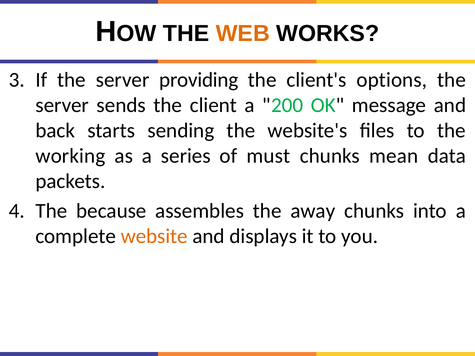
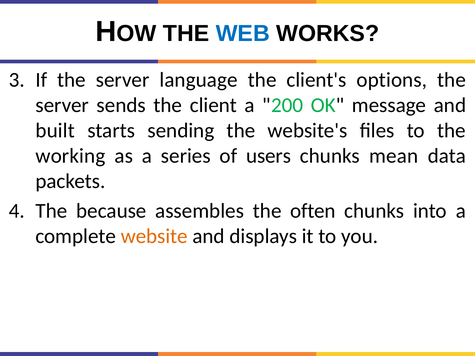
WEB colour: orange -> blue (243, 34)
providing: providing -> language (199, 80)
back: back -> built (55, 131)
must: must -> users (269, 156)
away: away -> often (313, 211)
